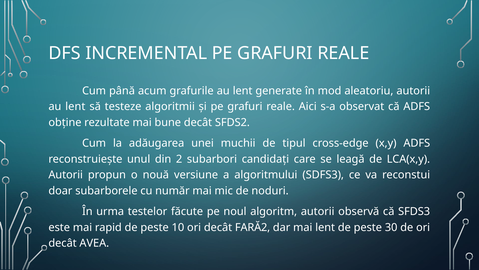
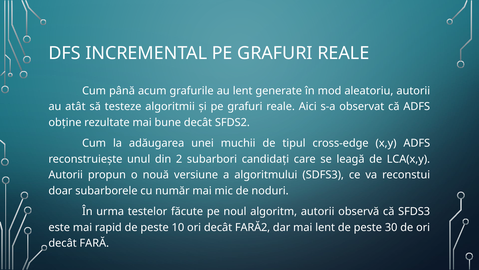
lent: lent -> atât (75, 106)
AVEA: AVEA -> FARĂ (94, 243)
